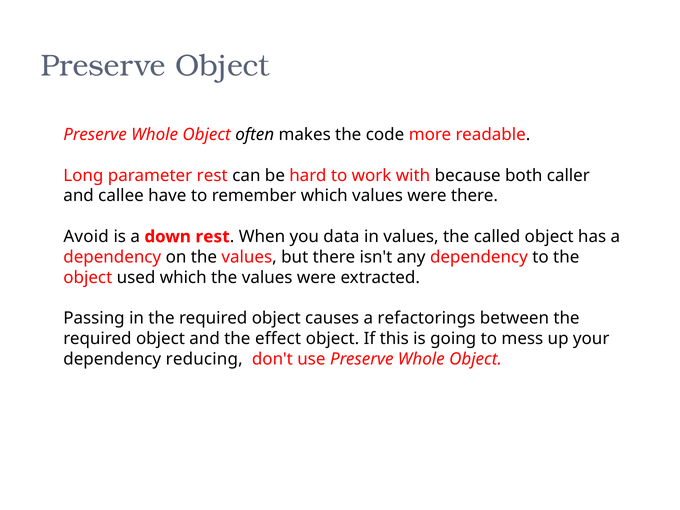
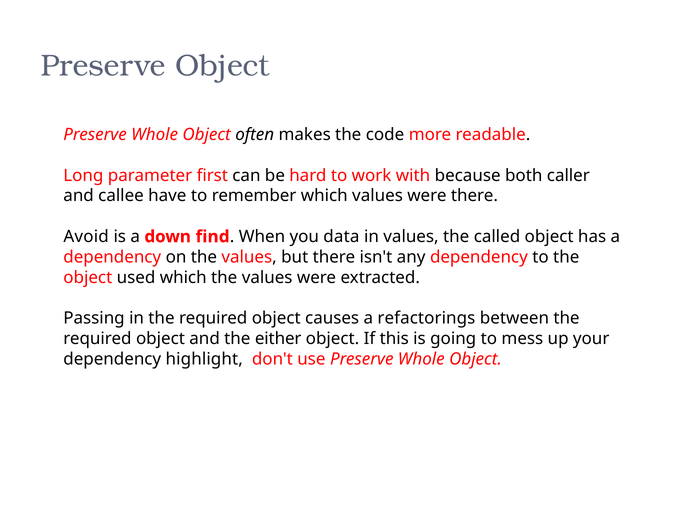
parameter rest: rest -> first (212, 175)
down rest: rest -> find (213, 237)
effect: effect -> either (278, 339)
reducing: reducing -> highlight (204, 359)
